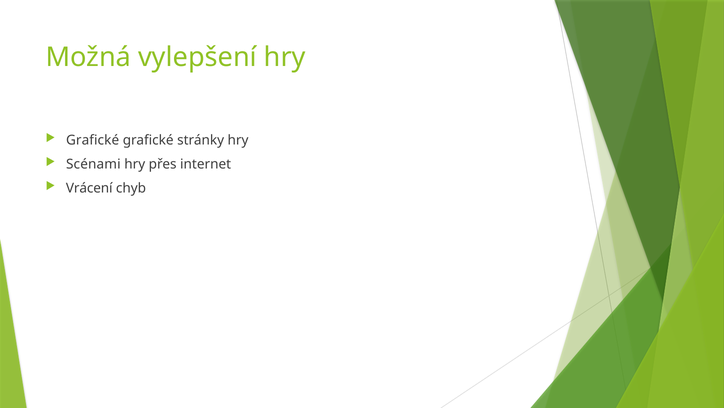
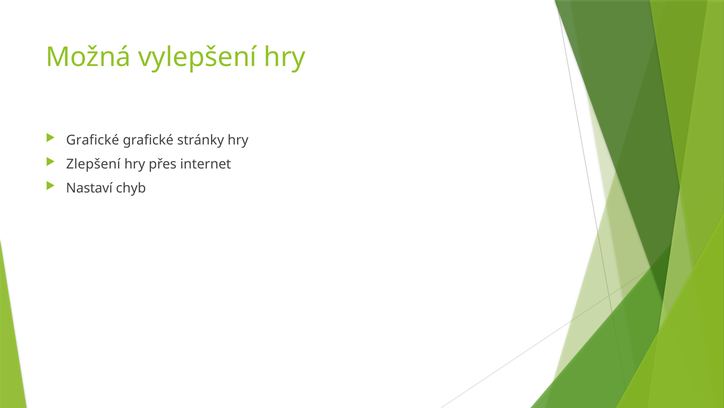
Scénami: Scénami -> Zlepšení (93, 164)
Vrácení: Vrácení -> Nastaví (89, 188)
